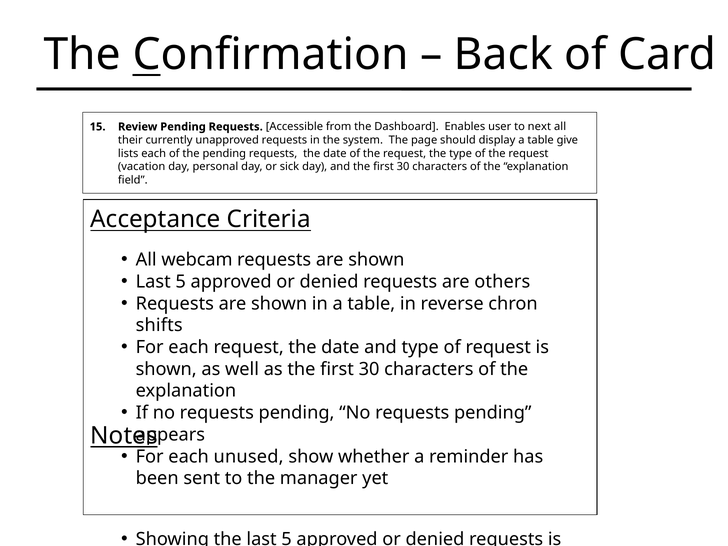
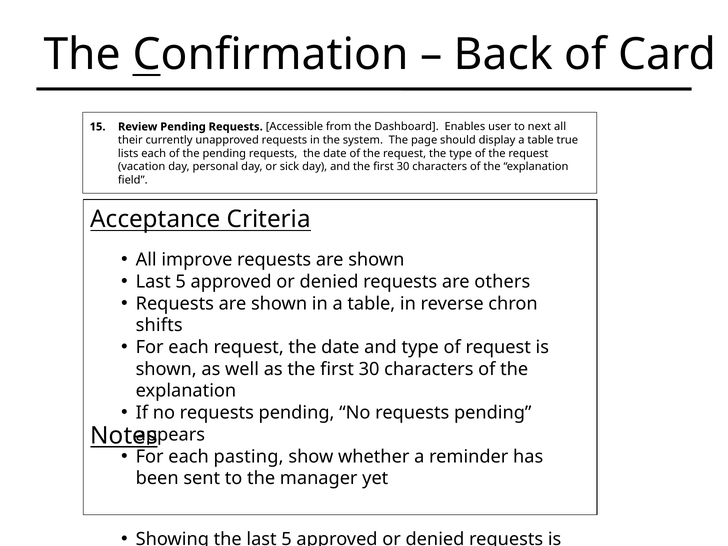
give: give -> true (567, 140)
webcam: webcam -> improve (197, 260)
unused: unused -> pasting (249, 457)
